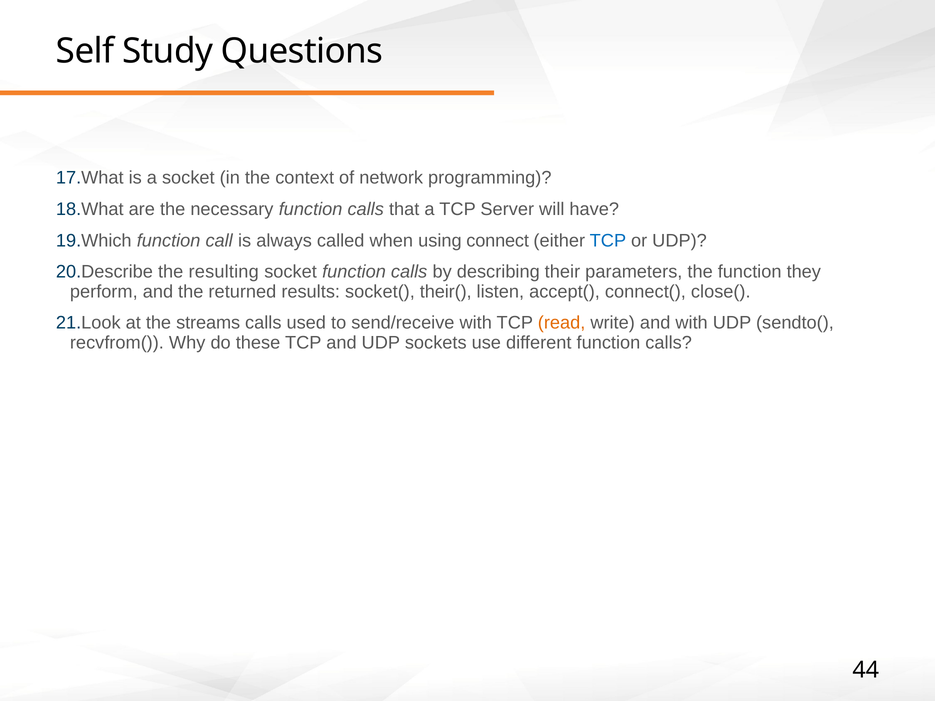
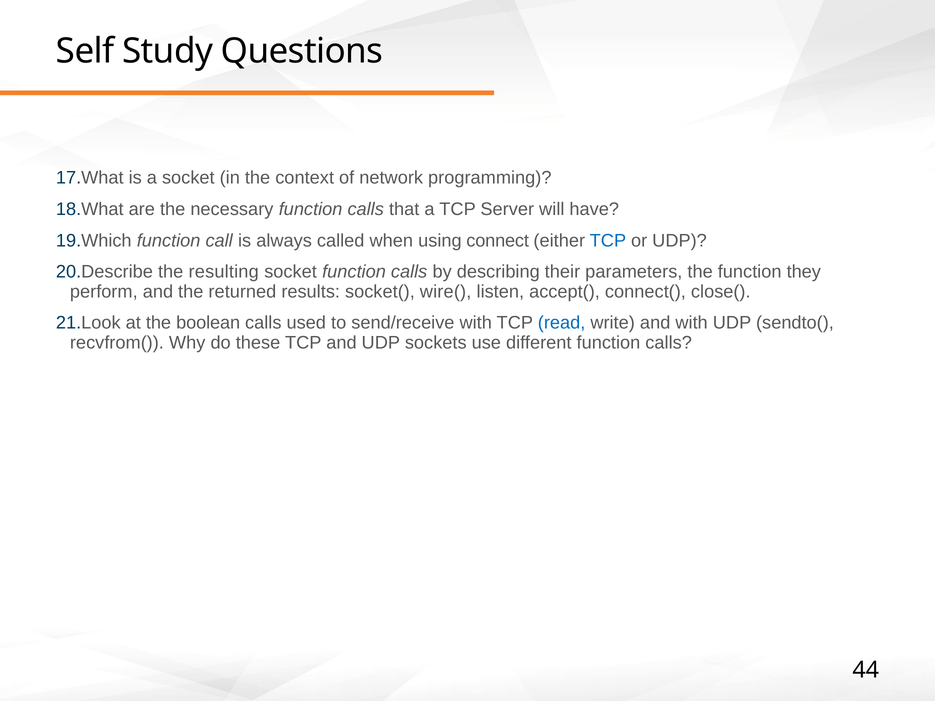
their(: their( -> wire( (446, 292)
streams: streams -> boolean (208, 323)
read colour: orange -> blue (562, 323)
